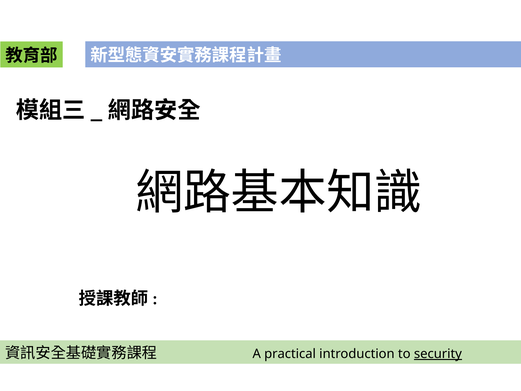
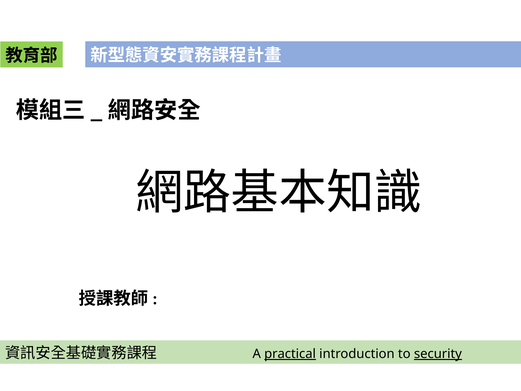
practical underline: none -> present (290, 354)
